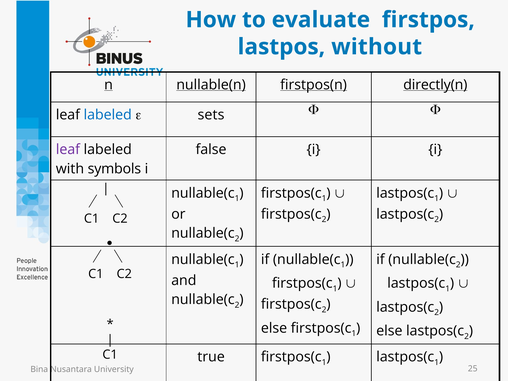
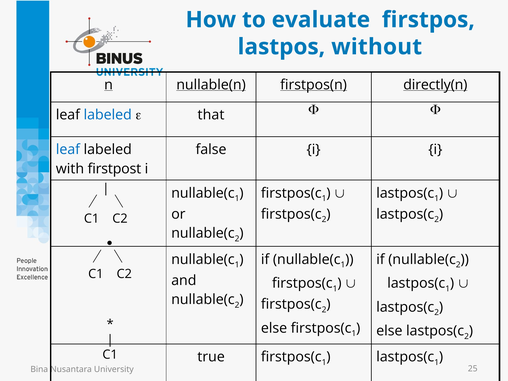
sets: sets -> that (211, 115)
leaf colour: purple -> blue (68, 150)
symbols: symbols -> firstpost (114, 169)
